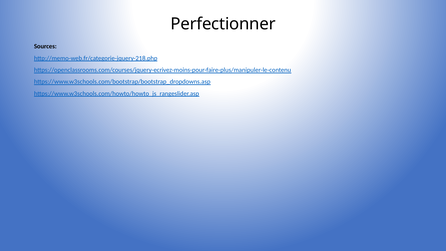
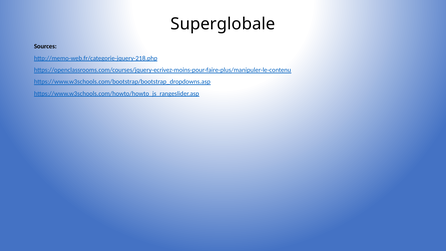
Perfectionner: Perfectionner -> Superglobale (223, 24)
